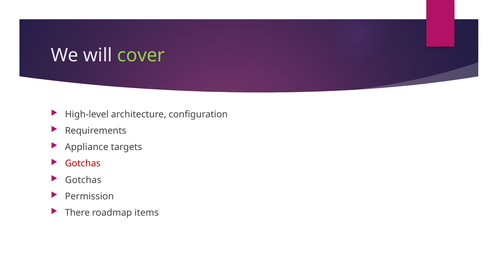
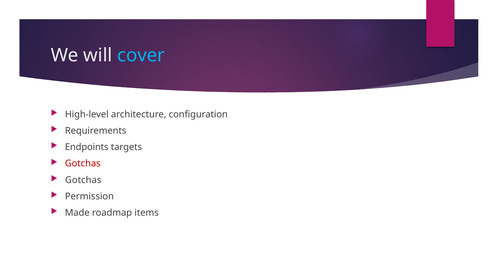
cover colour: light green -> light blue (141, 56)
Appliance: Appliance -> Endpoints (87, 147)
There: There -> Made (77, 213)
